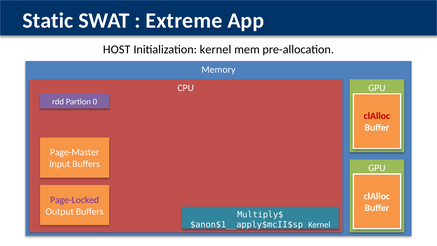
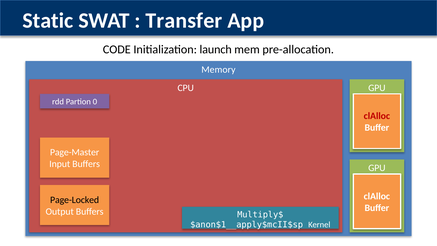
Extreme: Extreme -> Transfer (184, 21)
HOST: HOST -> CODE (117, 49)
Initialization kernel: kernel -> launch (216, 49)
Page-Locked colour: purple -> black (75, 200)
